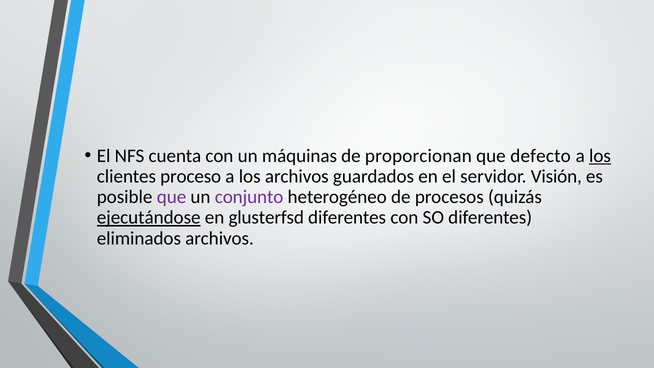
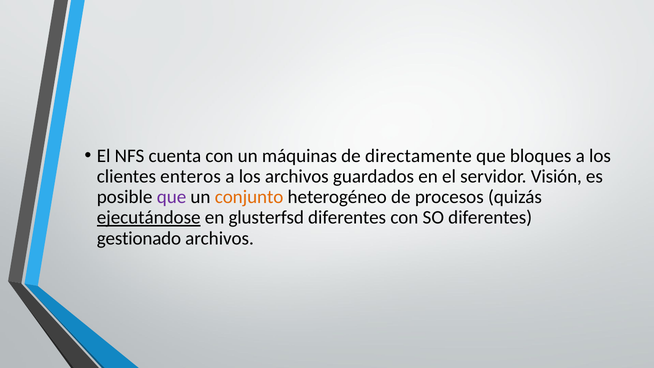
proporcionan: proporcionan -> directamente (418, 156)
defecto: defecto -> bloques (541, 156)
los underline: present -> none (600, 156)
proceso: proceso -> enteros (191, 176)
conjunto colour: purple -> orange (249, 197)
eliminados: eliminados -> gestionado (139, 238)
